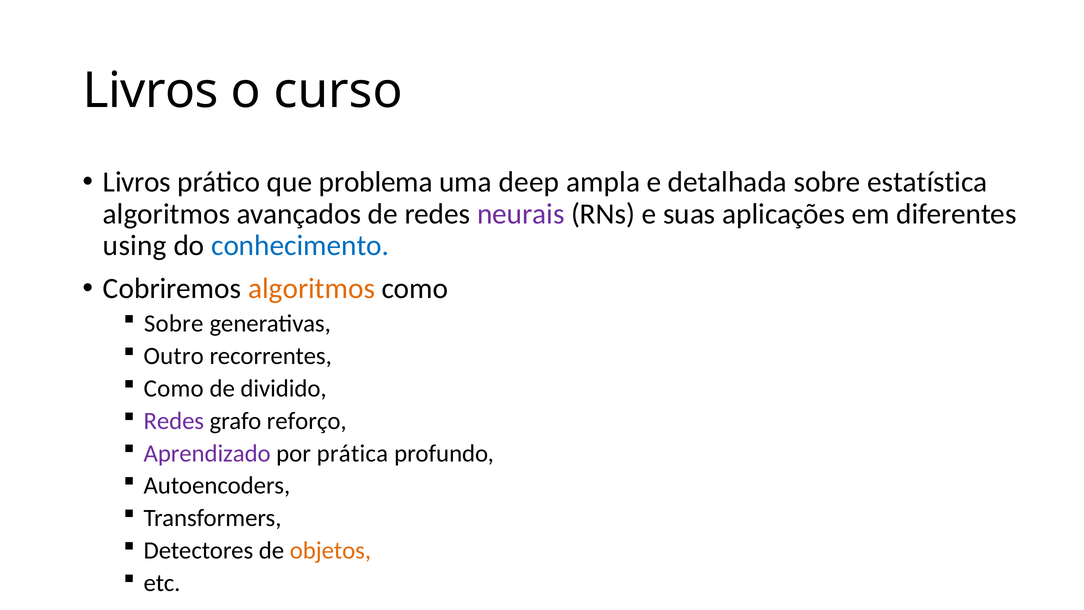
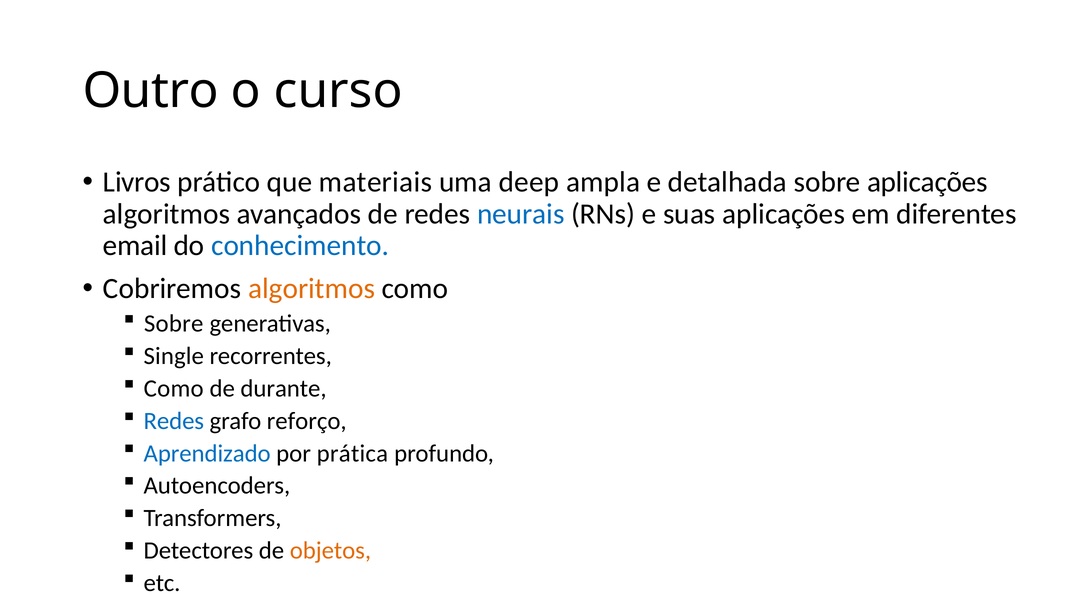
Livros: Livros -> Outro (151, 91)
problema: problema -> materiais (376, 182)
sobre estatística: estatística -> aplicações (927, 182)
neurais colour: purple -> blue (521, 214)
using: using -> email (135, 245)
Outro: Outro -> Single (174, 356)
dividido: dividido -> durante (284, 388)
Redes colour: purple -> blue (174, 421)
Aprendizado colour: purple -> blue (207, 453)
